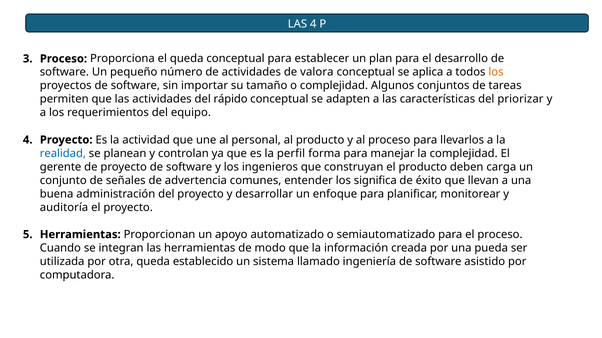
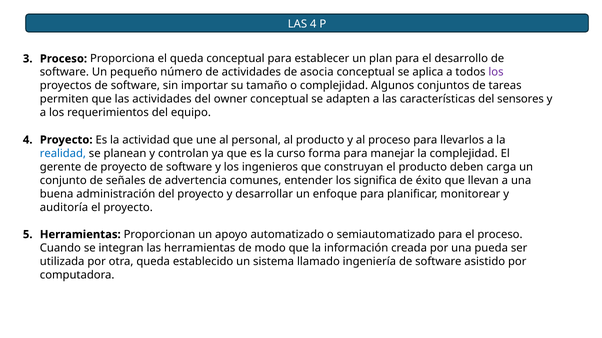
valora: valora -> asocia (317, 72)
los colour: orange -> purple (496, 72)
rápido: rápido -> owner (231, 99)
priorizar: priorizar -> sensores (521, 99)
perfil: perfil -> curso (291, 154)
